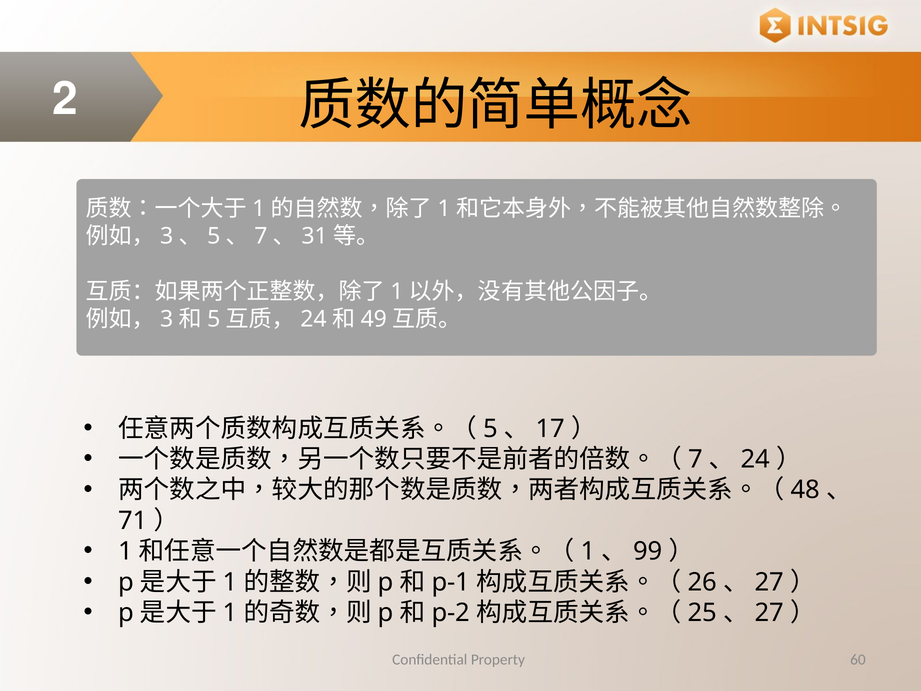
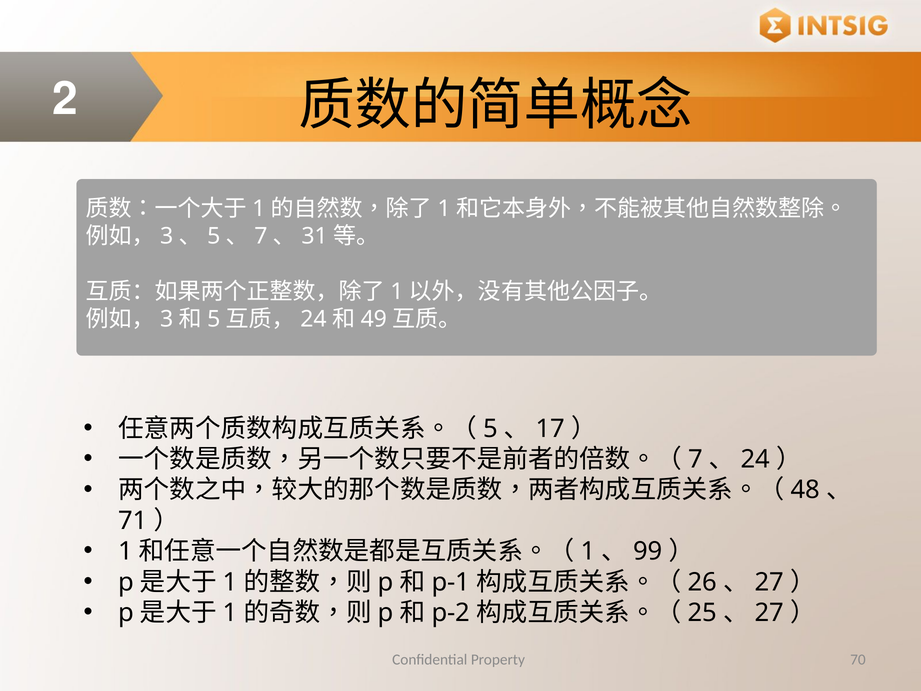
60: 60 -> 70 (858, 660)
